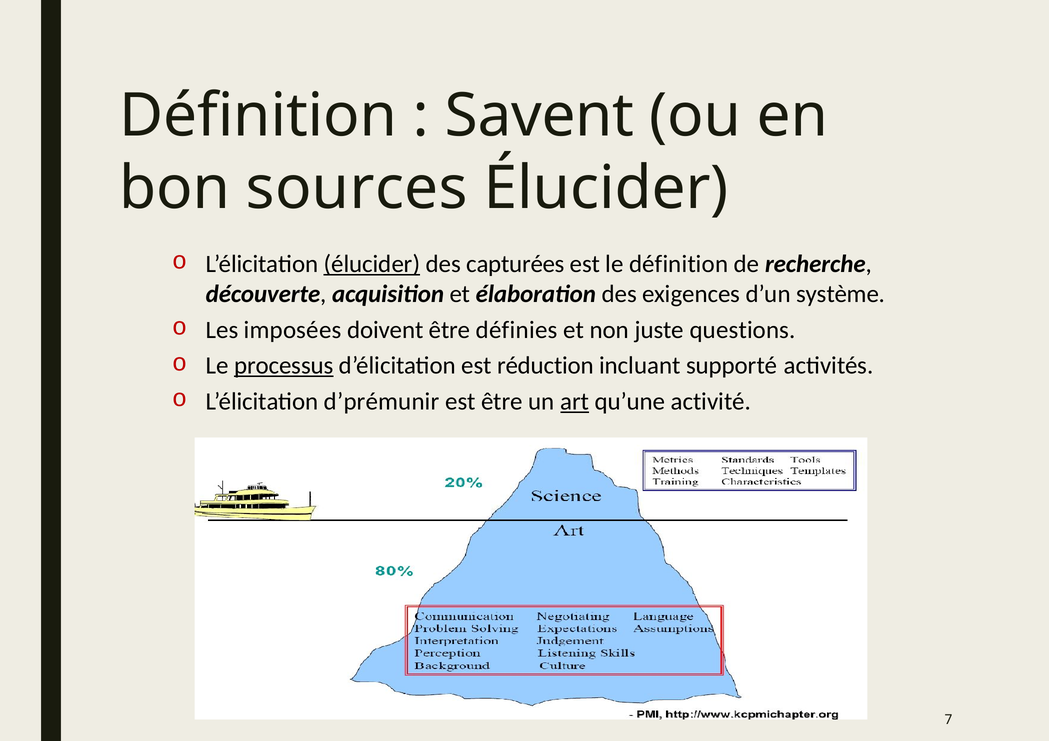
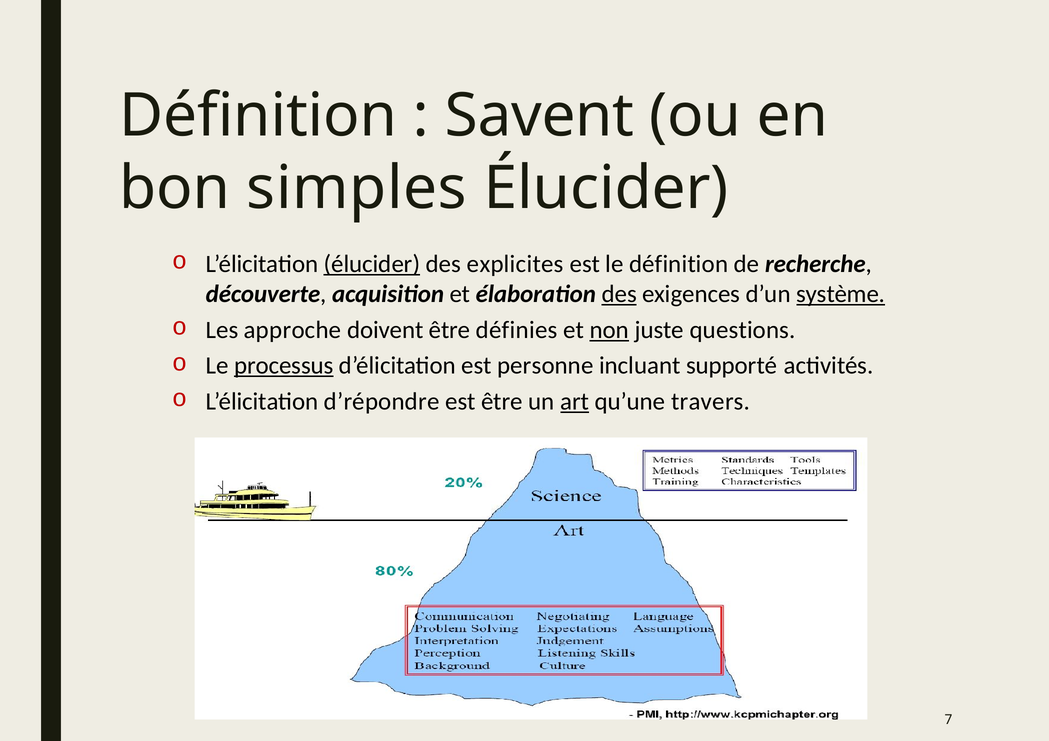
sources: sources -> simples (357, 188)
capturées: capturées -> explicites (515, 264)
des underline: none -> present (619, 294)
système underline: none -> present (841, 294)
imposées: imposées -> approche (293, 330)
non underline: none -> present (609, 330)
réduction: réduction -> personne (545, 366)
d’prémunir: d’prémunir -> d’répondre (382, 402)
activité: activité -> travers (711, 402)
